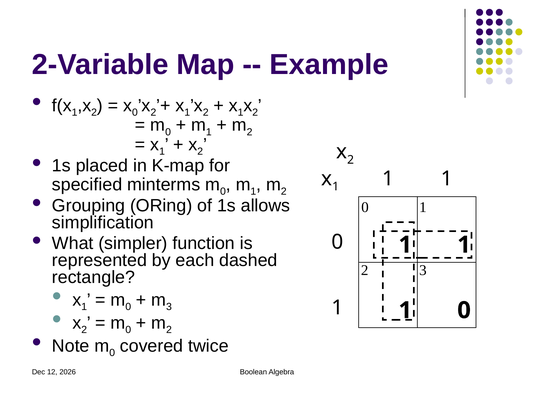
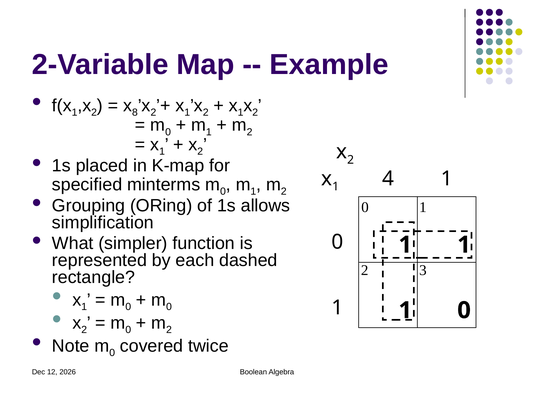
0: 0 -> 8 (135, 113)
1: 1 -> 4 (388, 179)
3: 3 -> 0 (169, 307)
